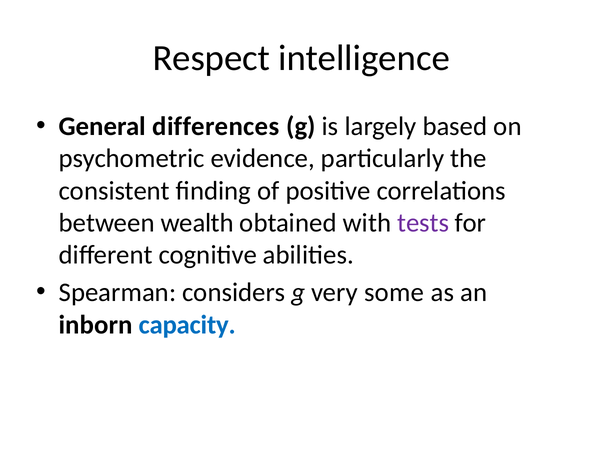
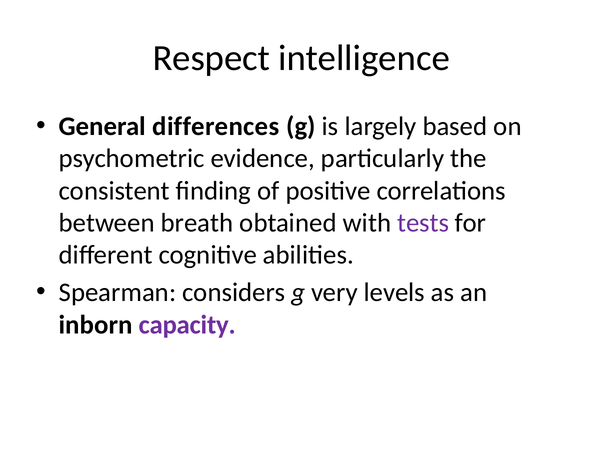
wealth: wealth -> breath (197, 223)
some: some -> levels (394, 293)
capacity colour: blue -> purple (187, 325)
